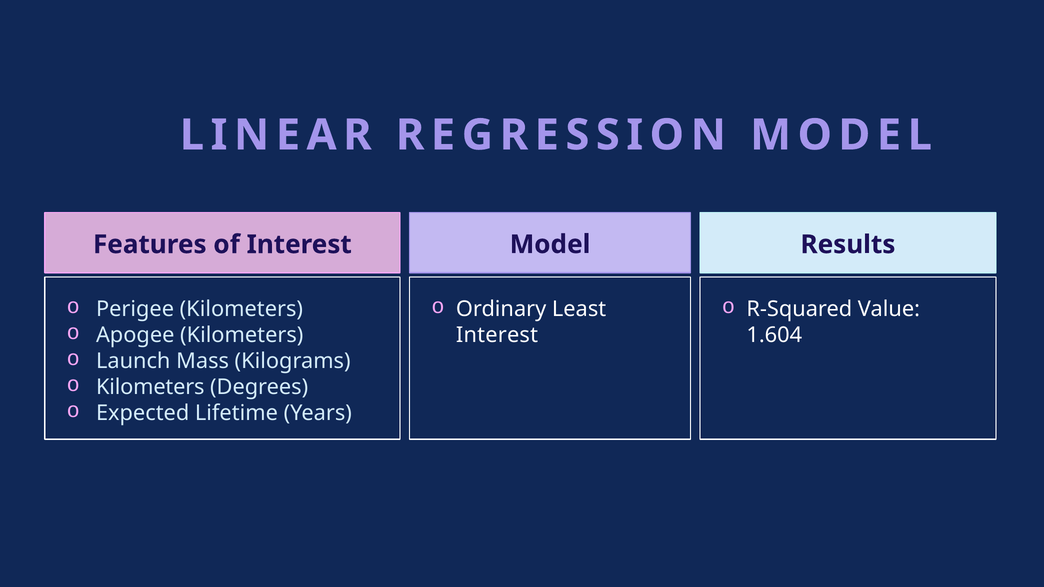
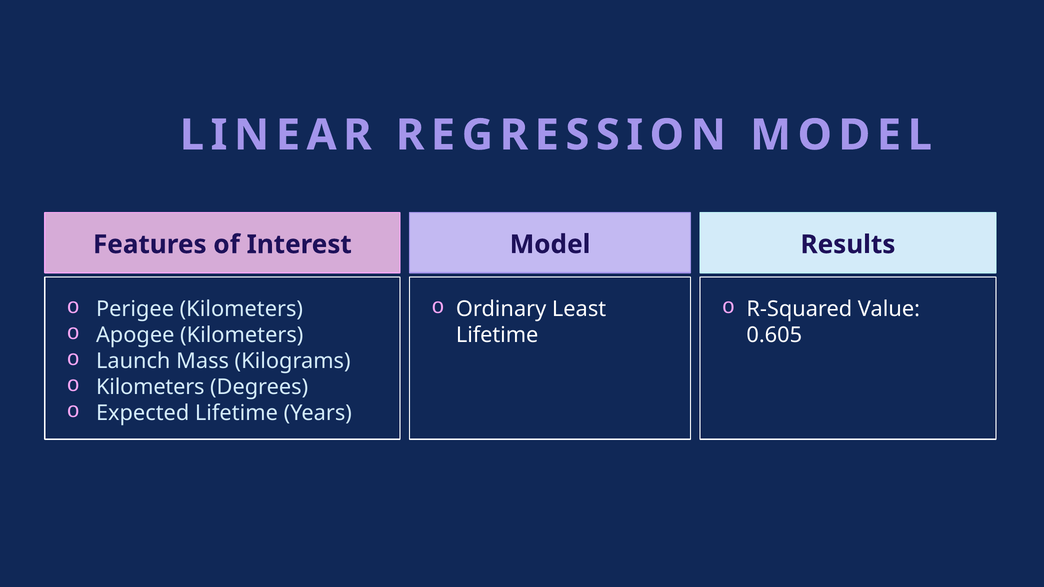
Interest: Interest -> Lifetime (497, 335)
1.604: 1.604 -> 0.605 (774, 335)
